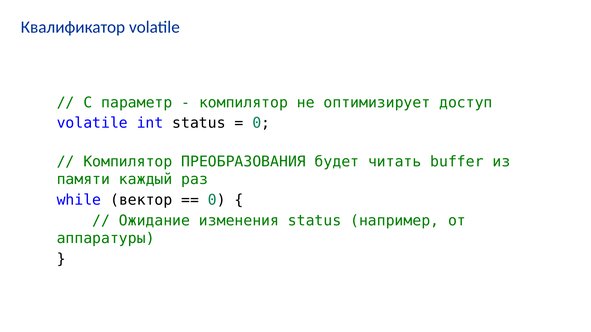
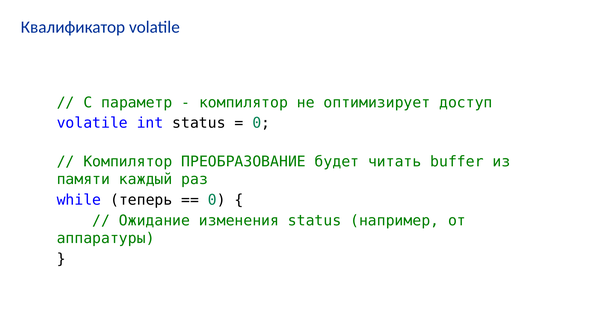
ПРЕОБРАЗОВАНИЯ: ПРЕОБРАЗОВАНИЯ -> ПРЕОБРАЗОВАНИЕ (244, 162)
вектор: вектор -> теперь (141, 200)
